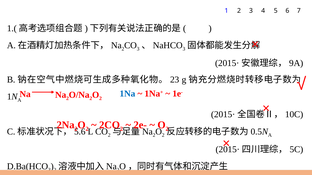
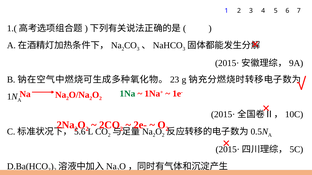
1Na colour: blue -> green (127, 94)
